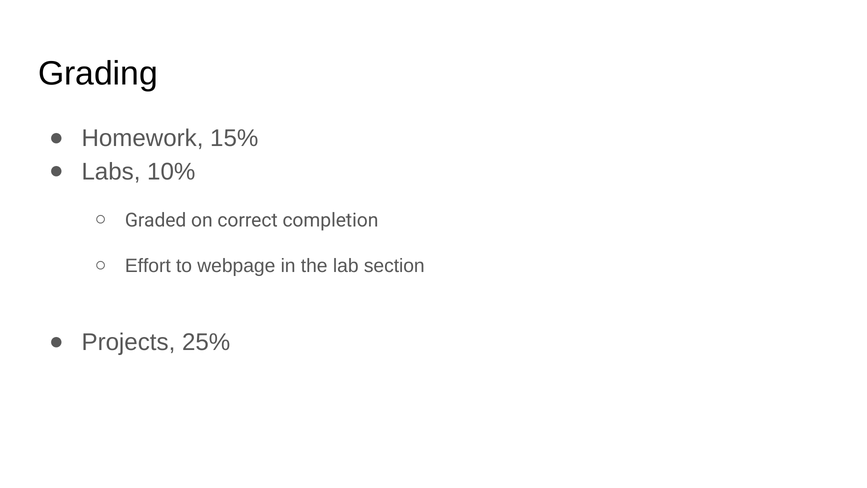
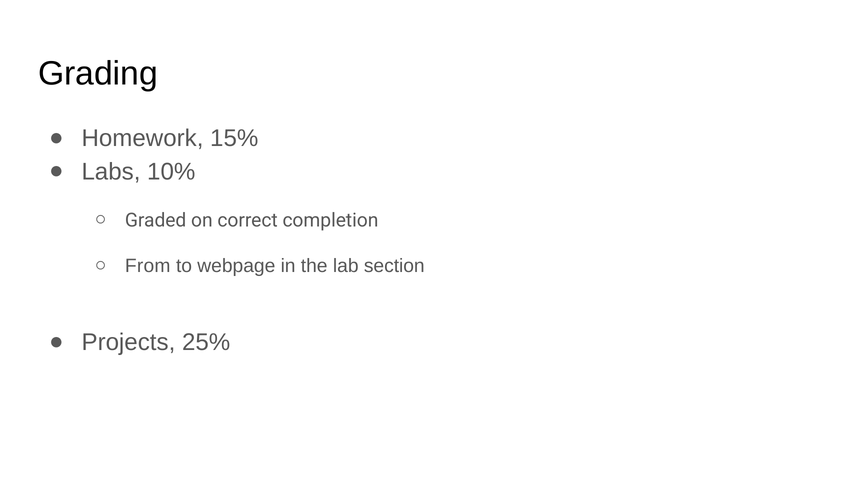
Effort: Effort -> From (148, 266)
